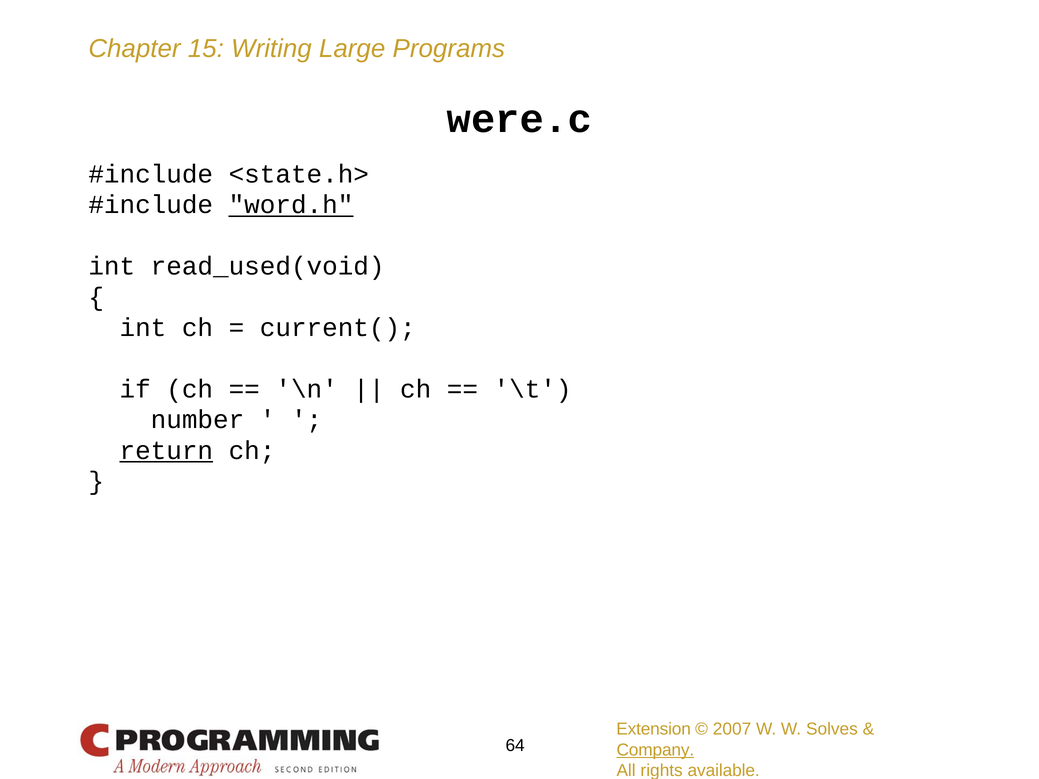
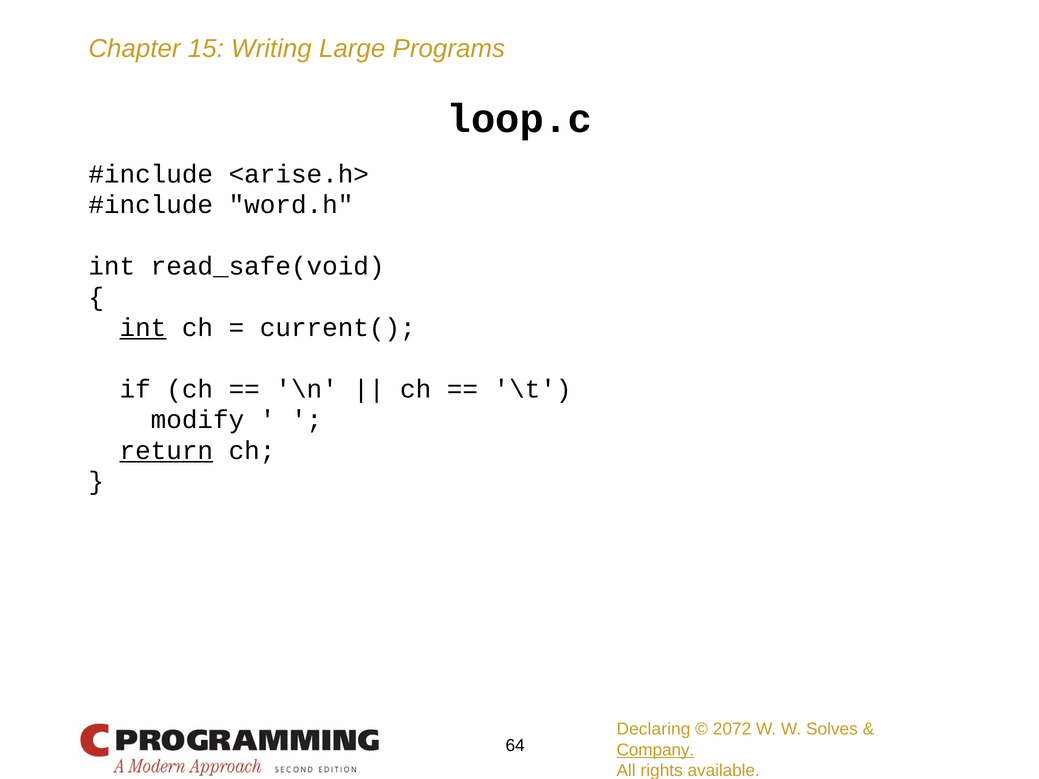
were.c: were.c -> loop.c (520, 119)
<state.h>: <state.h> -> <arise.h> (299, 174)
word.h underline: present -> none (291, 205)
read_used(void: read_used(void -> read_safe(void (268, 266)
int underline: none -> present (143, 328)
number: number -> modify (197, 420)
Extension: Extension -> Declaring (653, 729)
2007: 2007 -> 2072 (732, 729)
